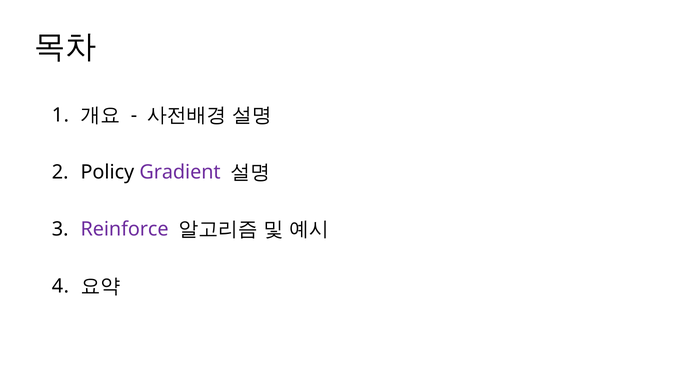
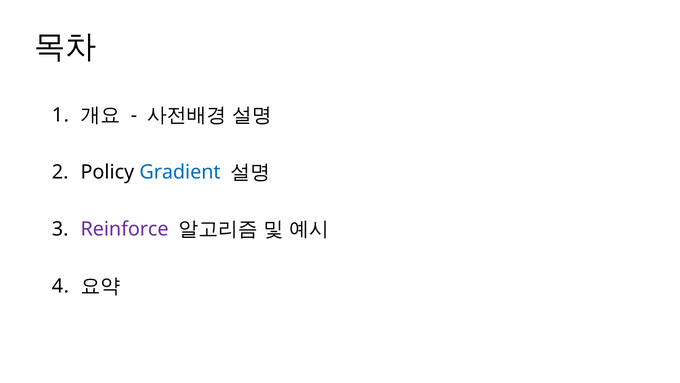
Gradient colour: purple -> blue (180, 172)
